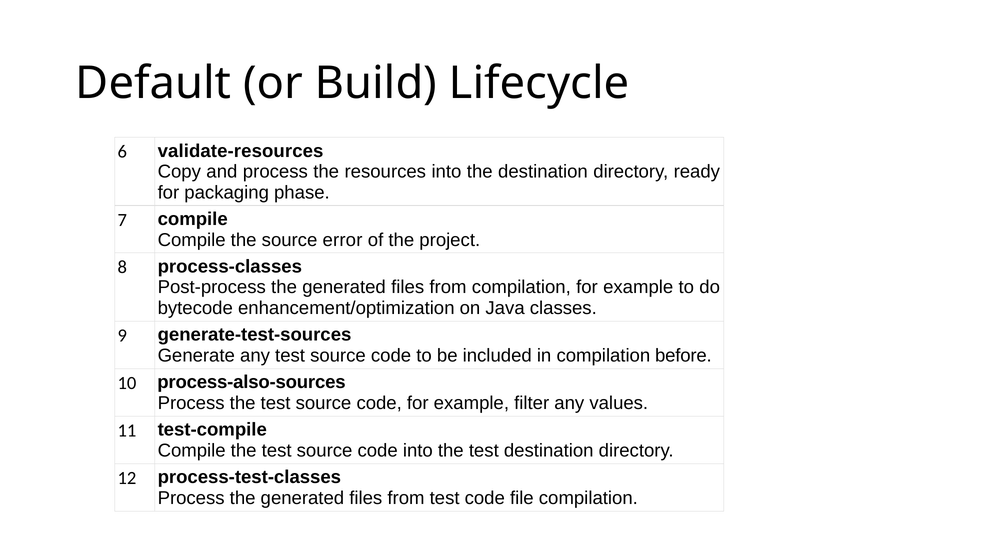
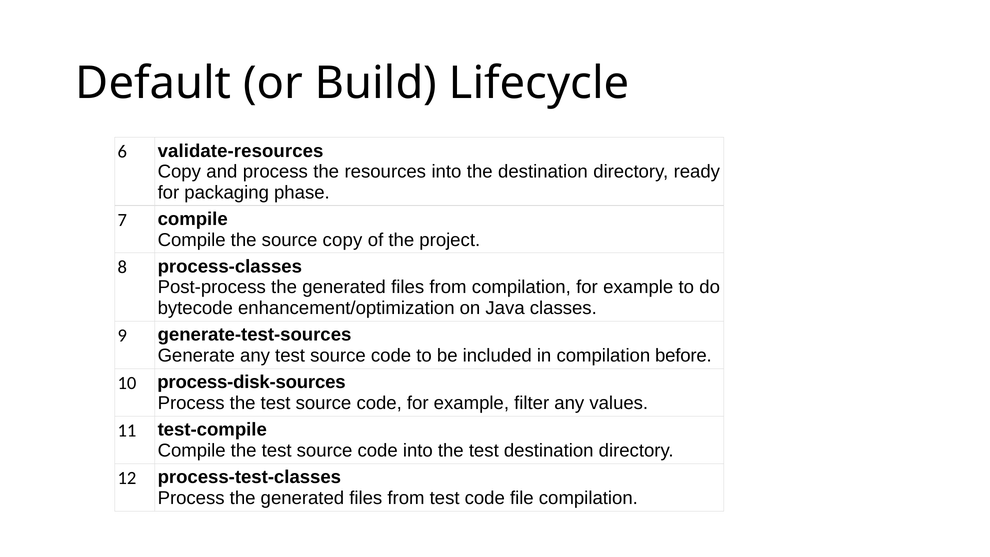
source error: error -> copy (342, 240)
process-also-sources: process-also-sources -> process-disk-sources (251, 382)
